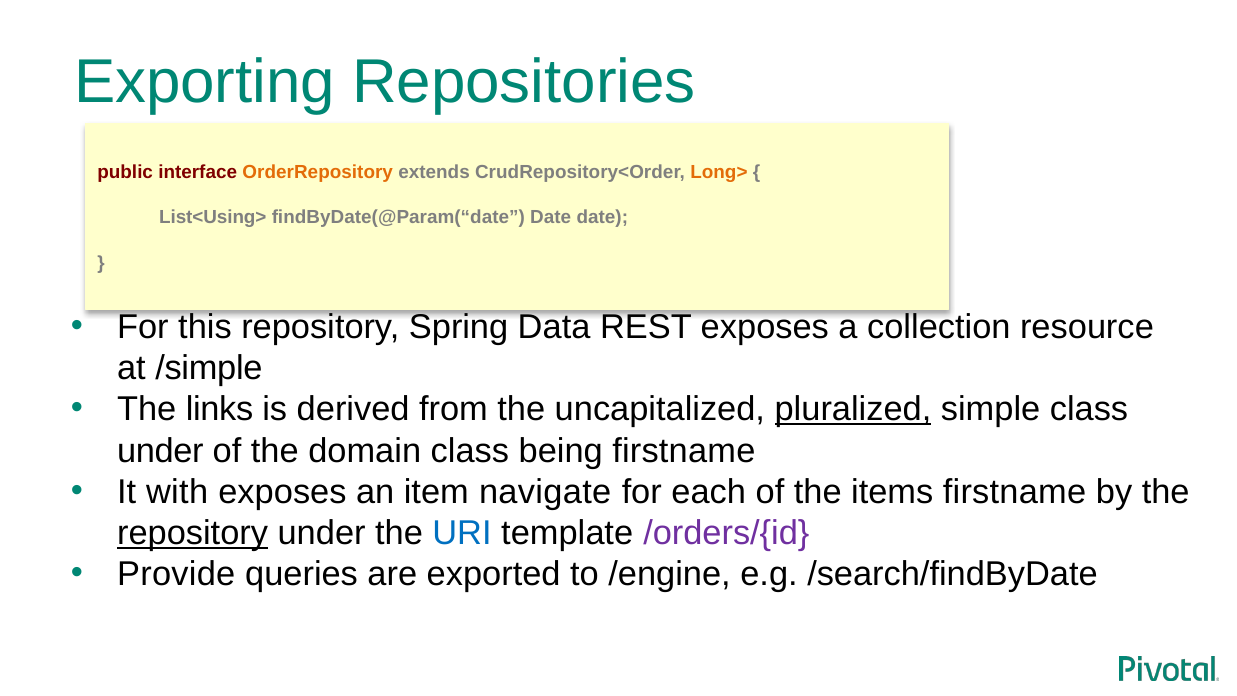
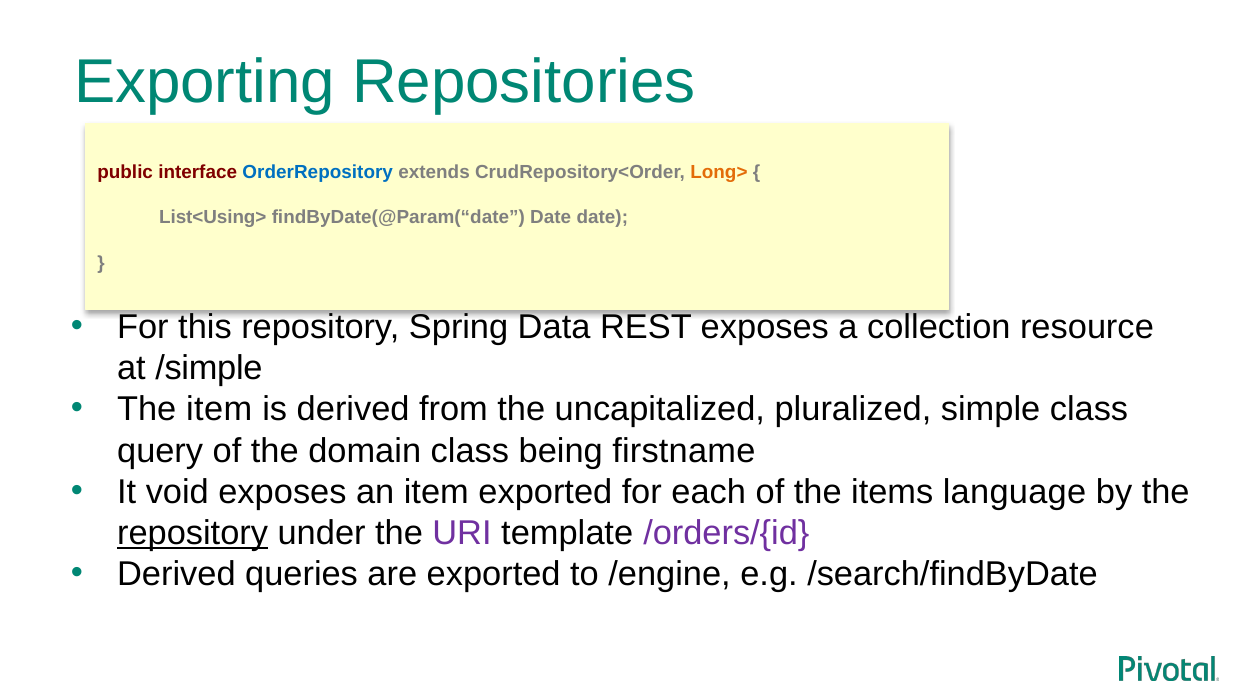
OrderRepository colour: orange -> blue (318, 172)
The links: links -> item (219, 409)
pluralized underline: present -> none (853, 409)
under: under -> query (160, 451)
with: with -> void (177, 492)
item navigate: navigate -> exported (545, 492)
items firstname: firstname -> language (1014, 492)
URI colour: blue -> purple (462, 533)
Provide: Provide -> Derived (176, 574)
